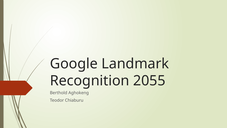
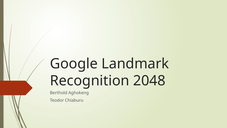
2055: 2055 -> 2048 (149, 81)
